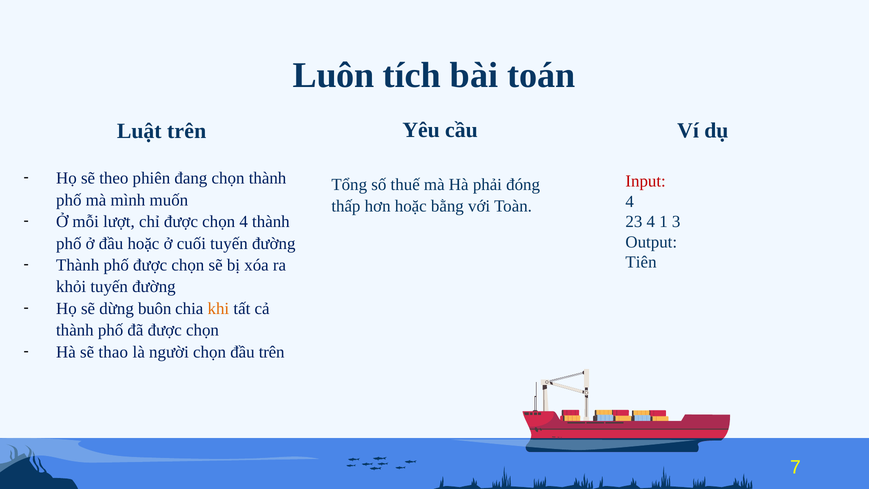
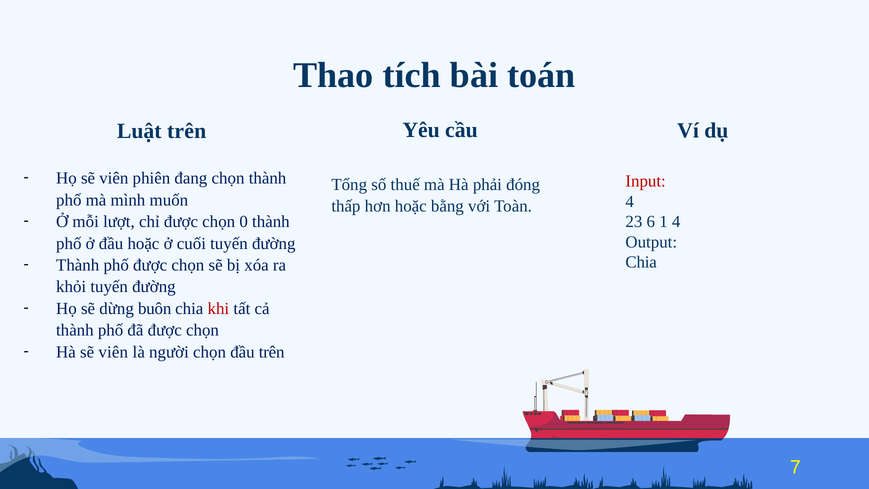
Luôn: Luôn -> Thao (333, 75)
Họ sẽ theo: theo -> viên (114, 178)
chọn 4: 4 -> 0 (244, 222)
23 4: 4 -> 6 (651, 222)
1 3: 3 -> 4 (676, 222)
Tiên: Tiên -> Chia (641, 262)
khi colour: orange -> red (218, 308)
Hà sẽ thao: thao -> viên (113, 352)
